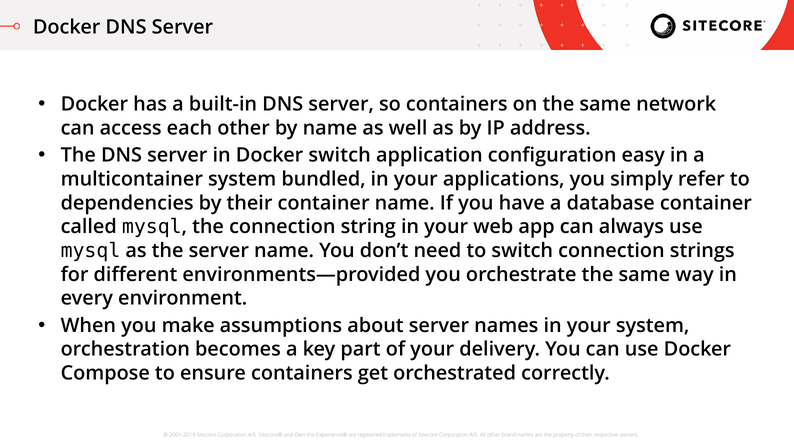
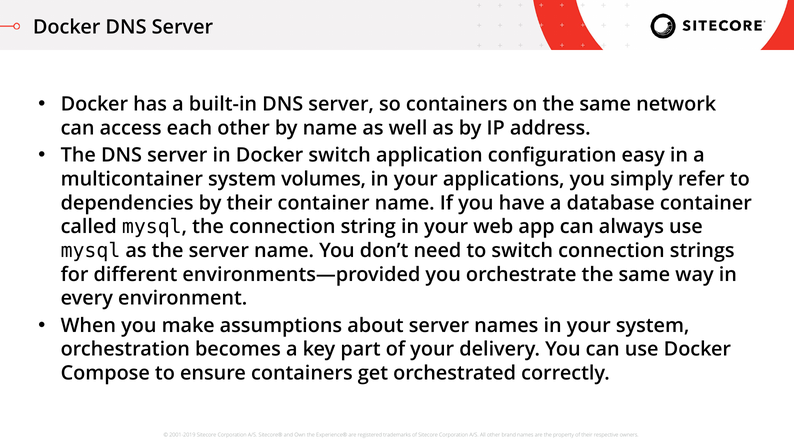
bundled: bundled -> volumes (324, 179)
